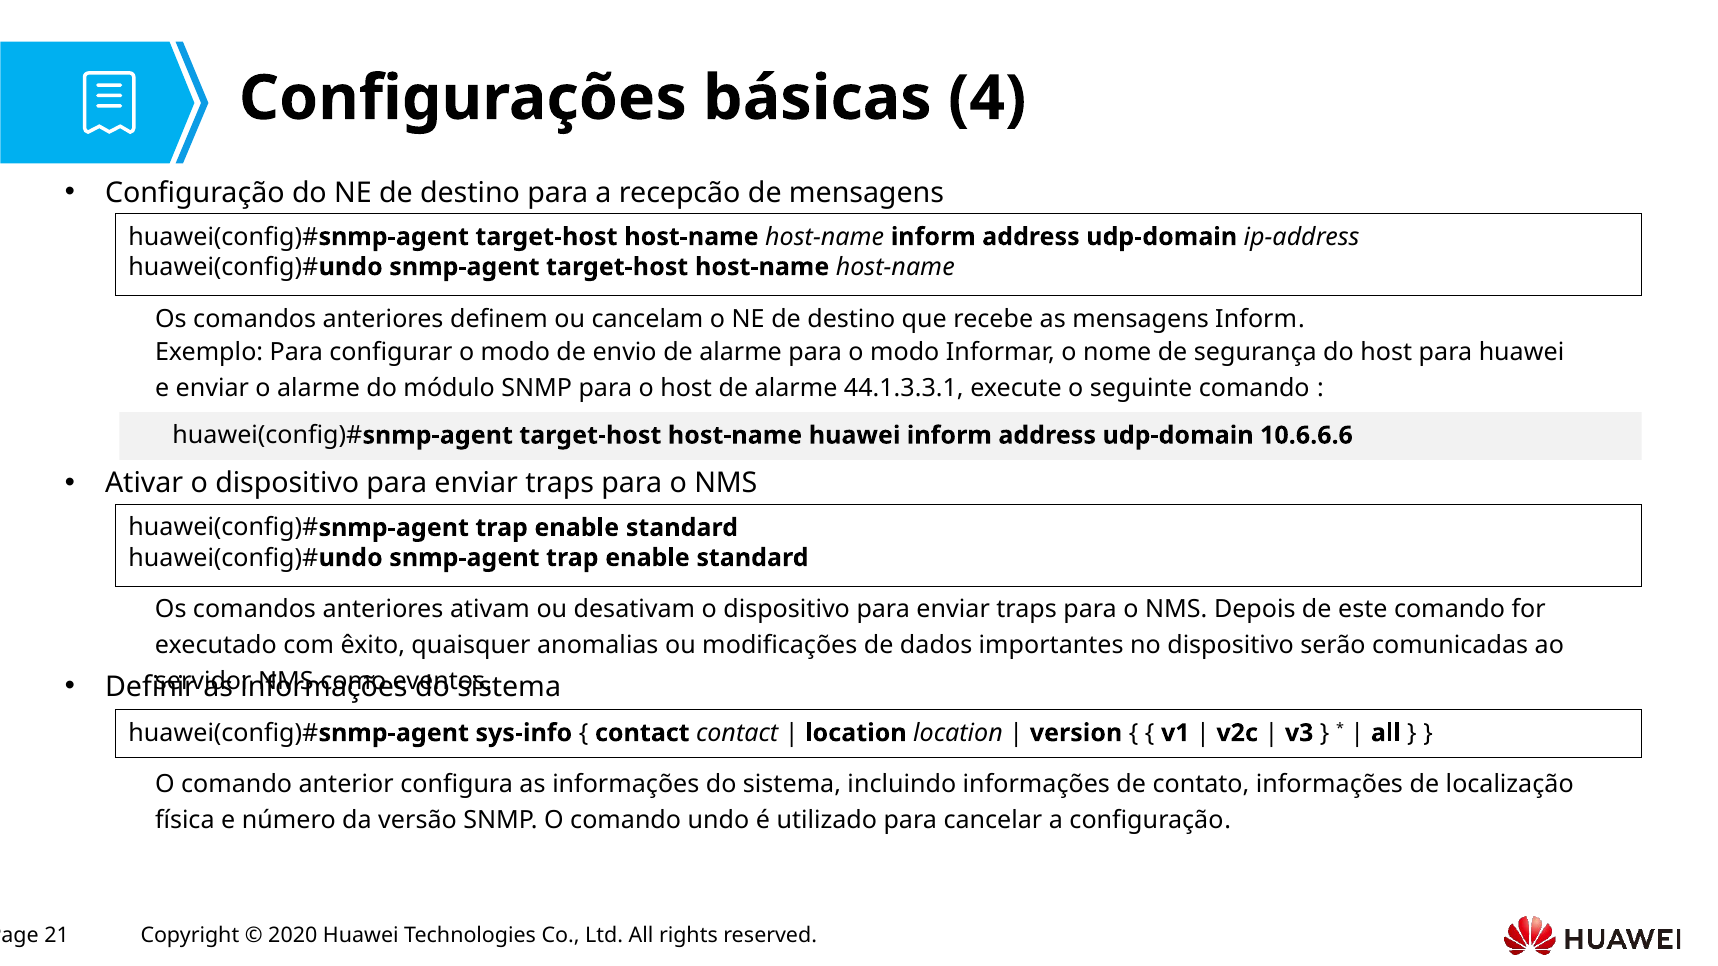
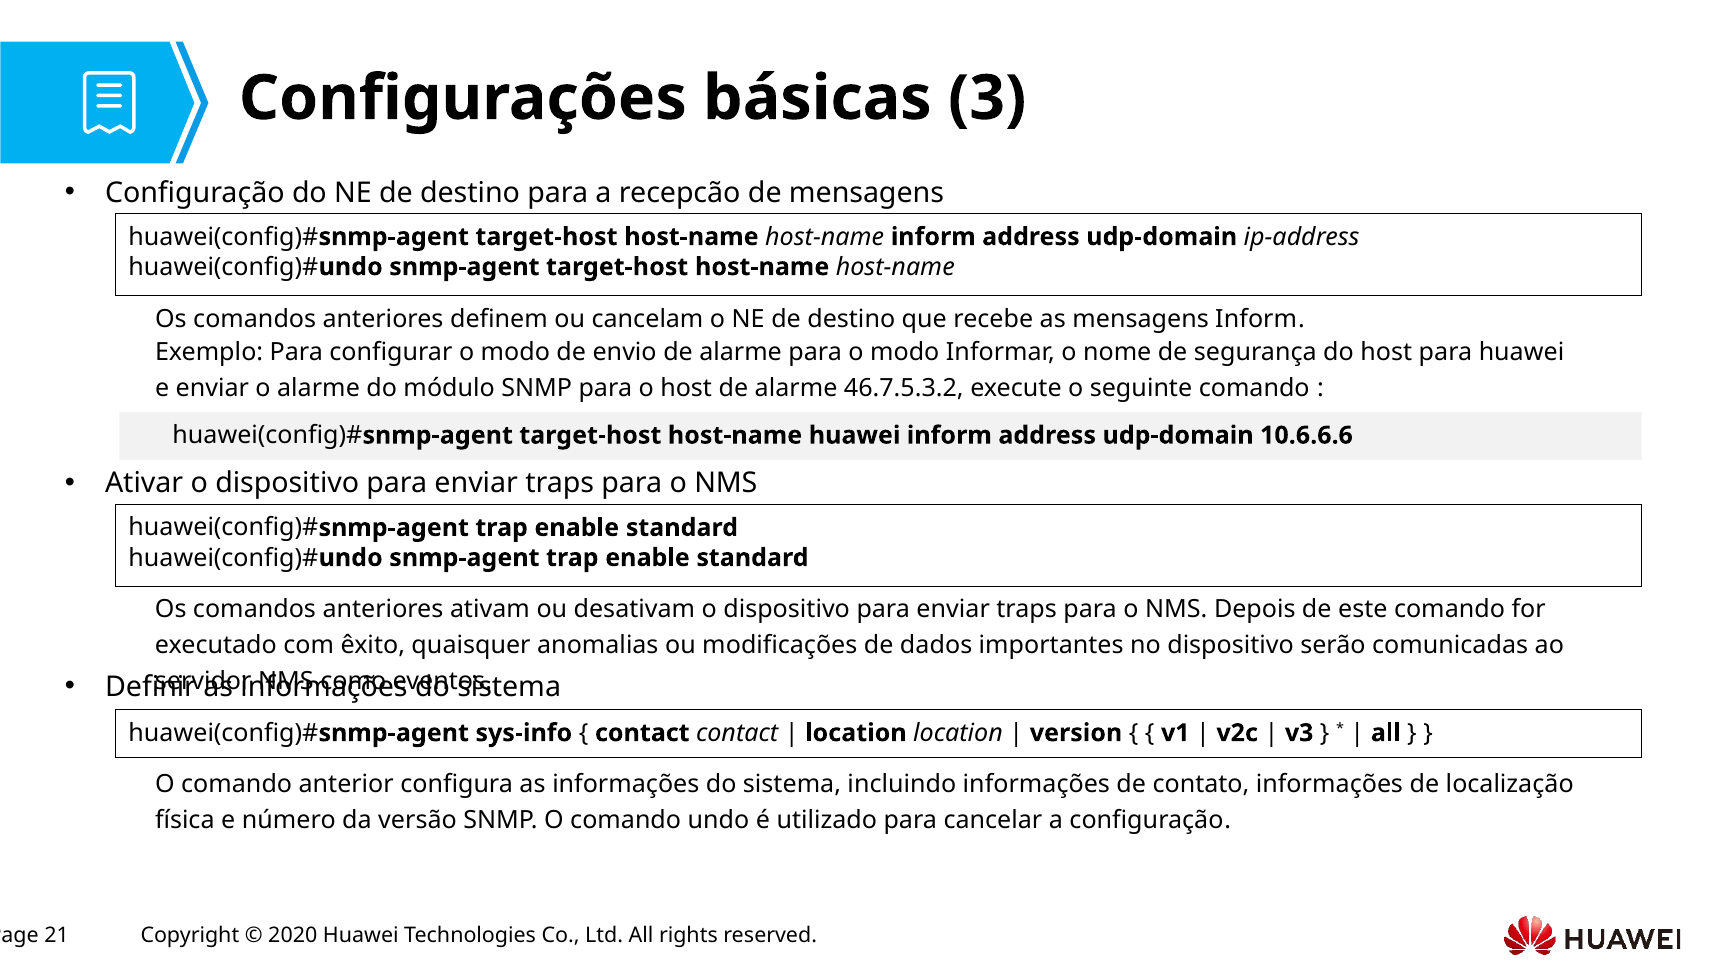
4: 4 -> 3 (987, 98)
44.1.3.3.1: 44.1.3.3.1 -> 46.7.5.3.2 (904, 388)
